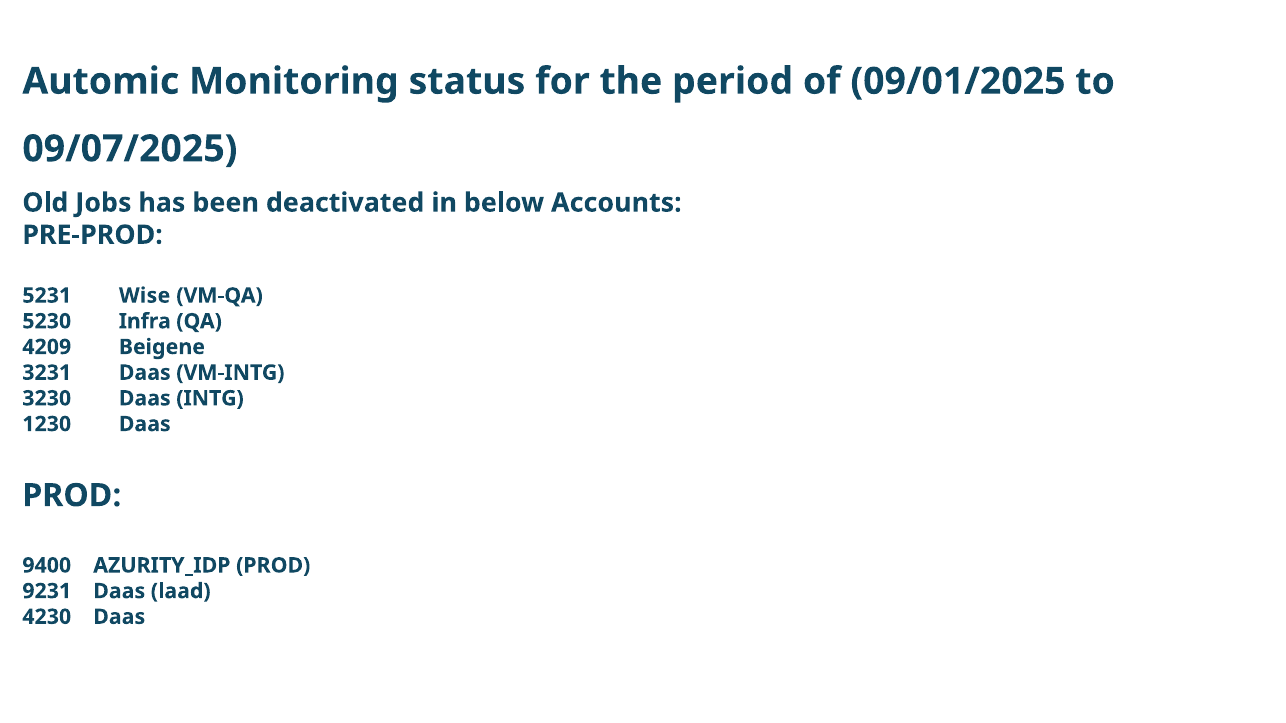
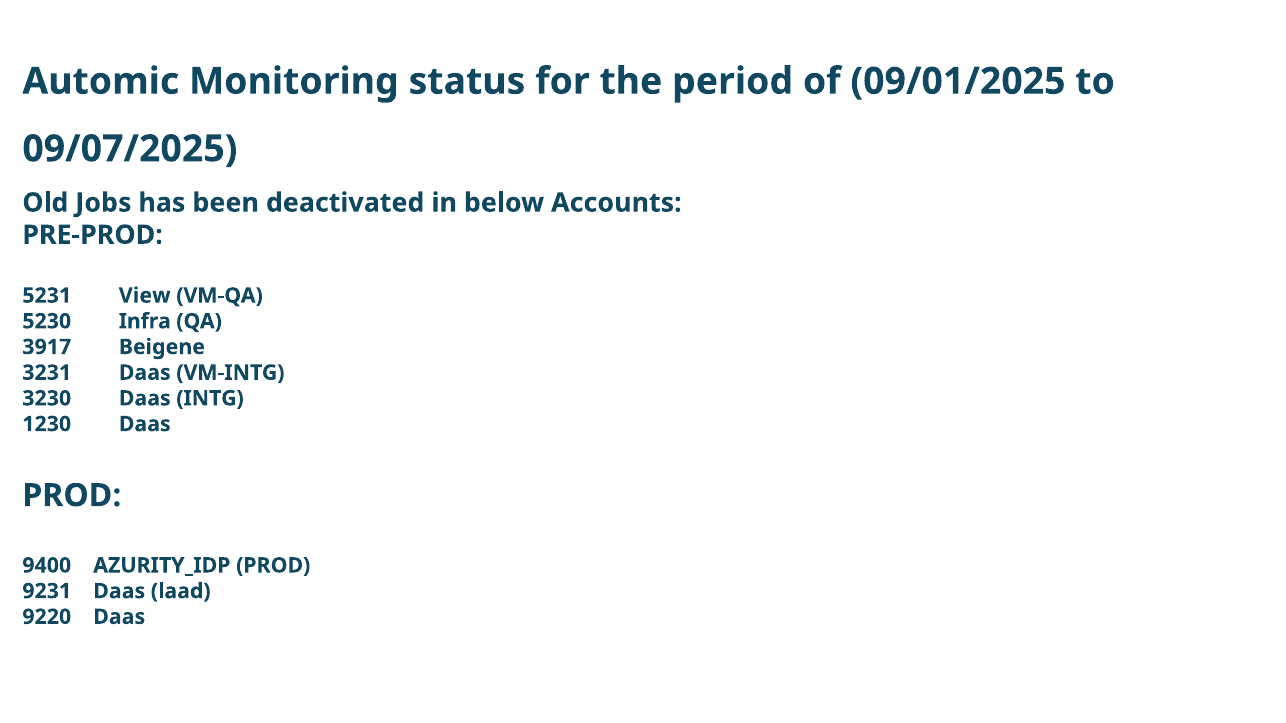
Wise: Wise -> View (145, 296)
4209: 4209 -> 3917 (47, 347)
4230: 4230 -> 9220 (47, 617)
